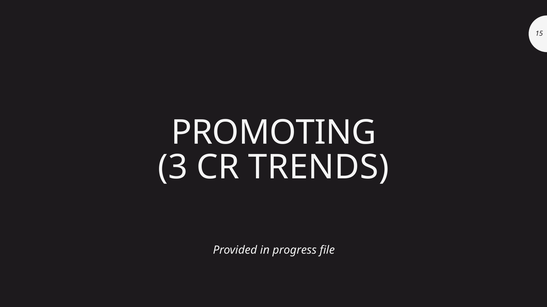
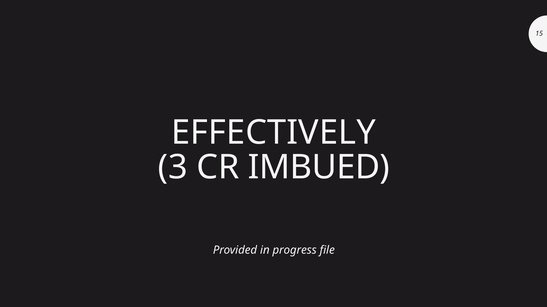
PROMOTING: PROMOTING -> EFFECTIVELY (273, 133)
TRENDS: TRENDS -> IMBUED (319, 168)
